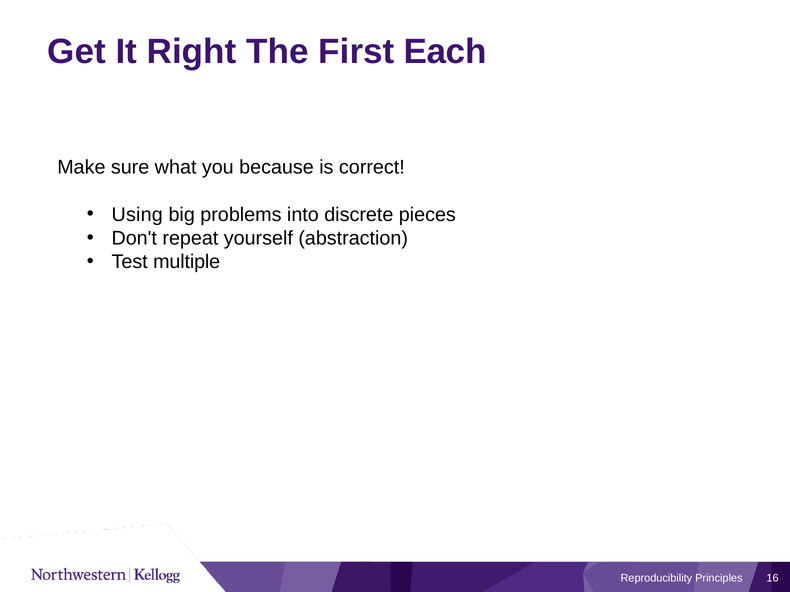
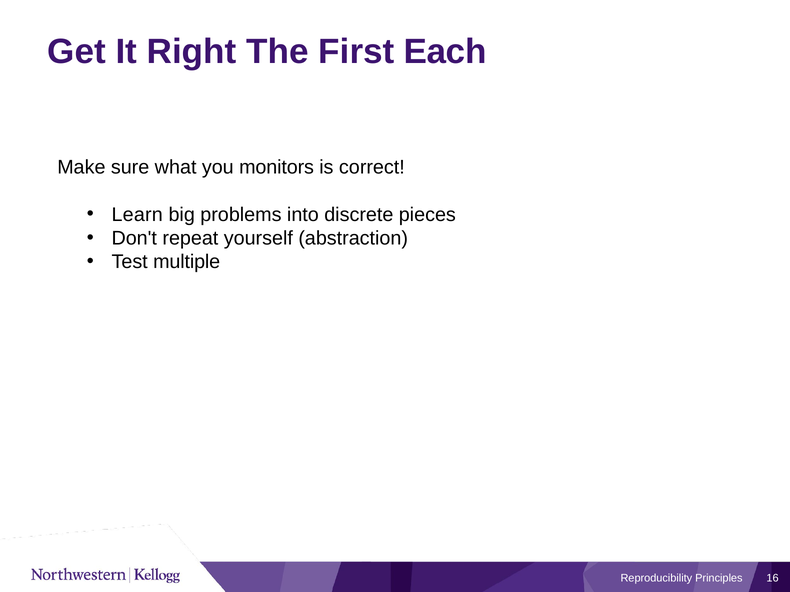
because: because -> monitors (277, 167)
Using: Using -> Learn (137, 215)
